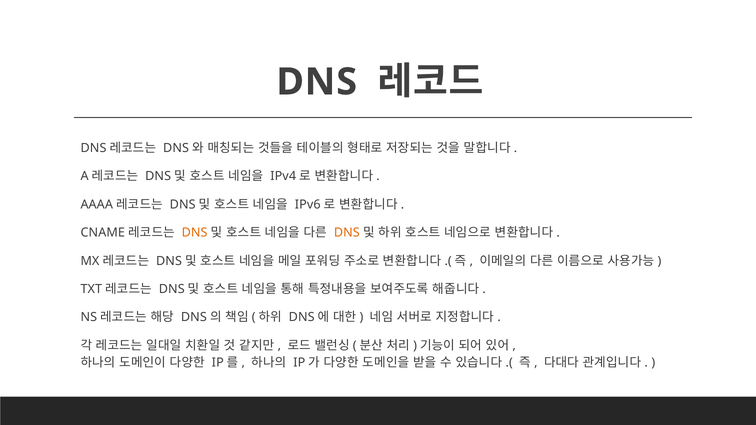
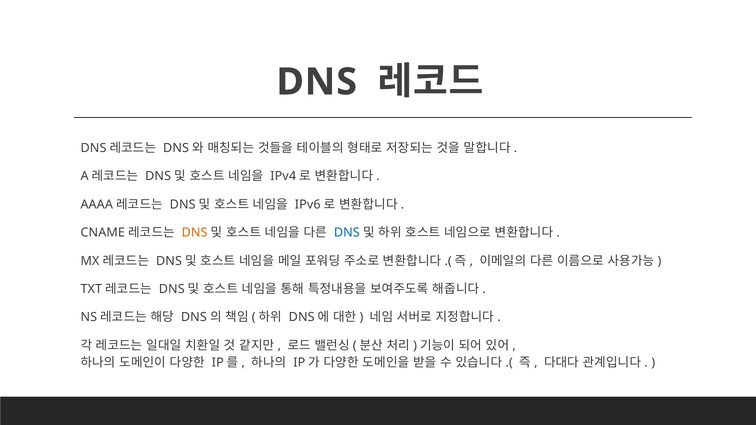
DNS colour: orange -> blue (347, 233)
